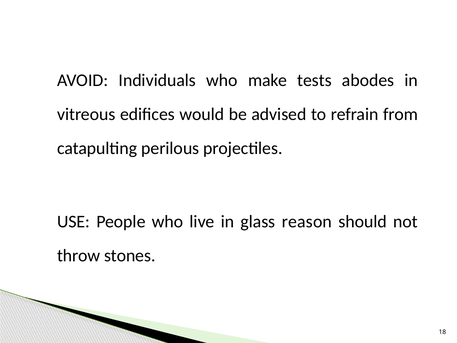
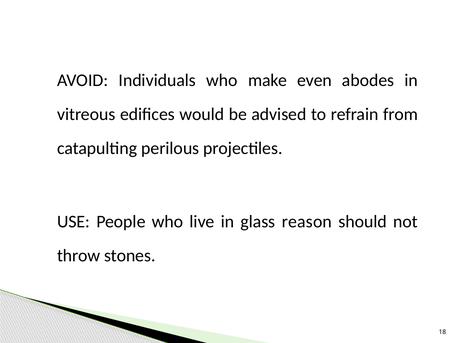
tests: tests -> even (315, 80)
